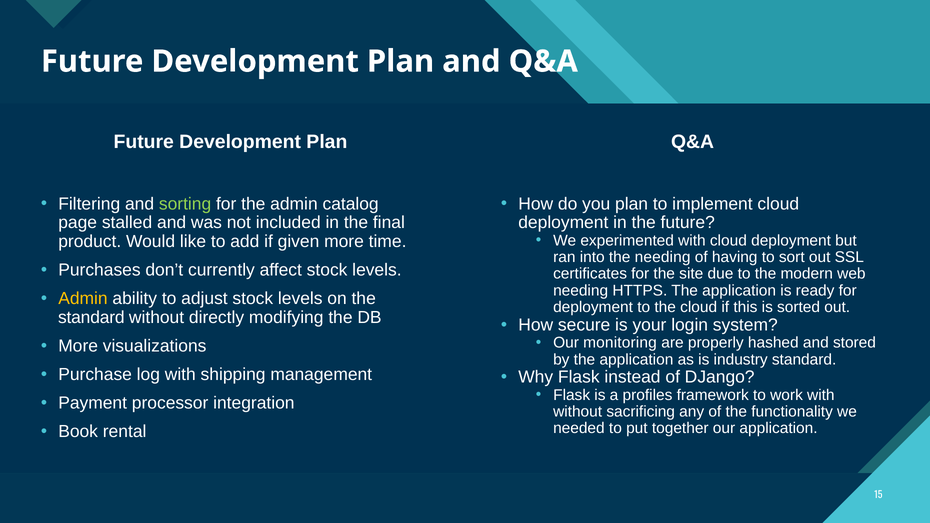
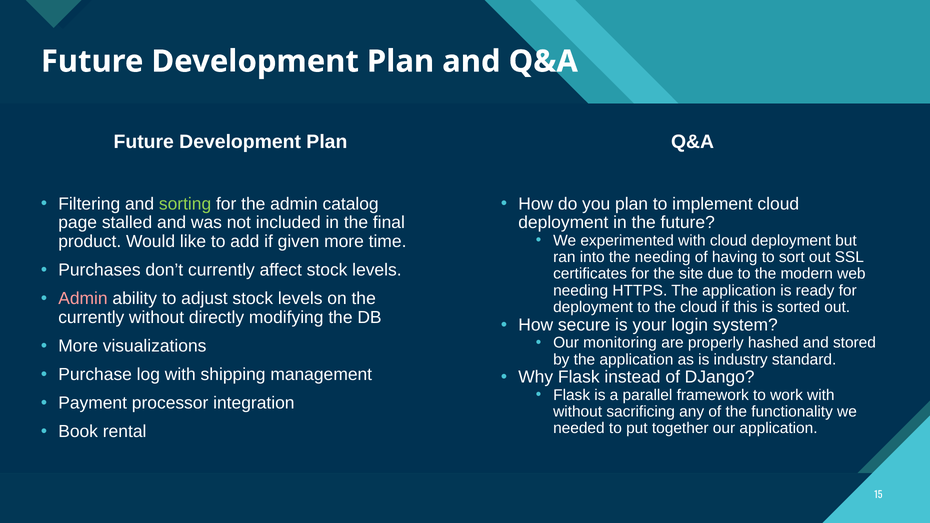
Admin colour: yellow -> pink (83, 299)
standard: standard -> currently (91, 317)
profiles: profiles -> parallel (647, 395)
